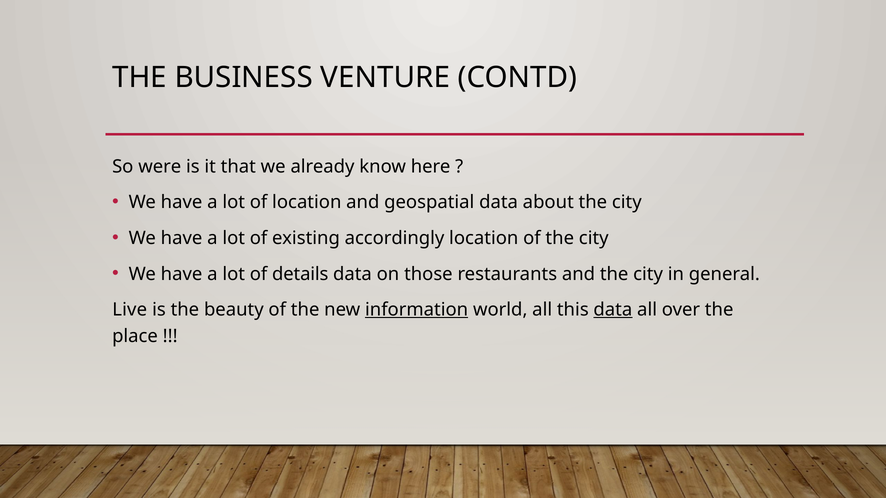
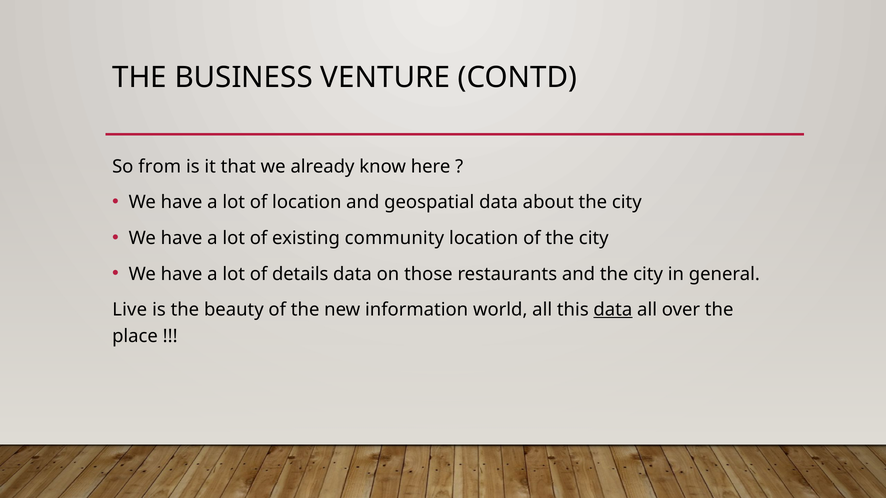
were: were -> from (160, 167)
accordingly: accordingly -> community (394, 238)
information underline: present -> none (417, 310)
